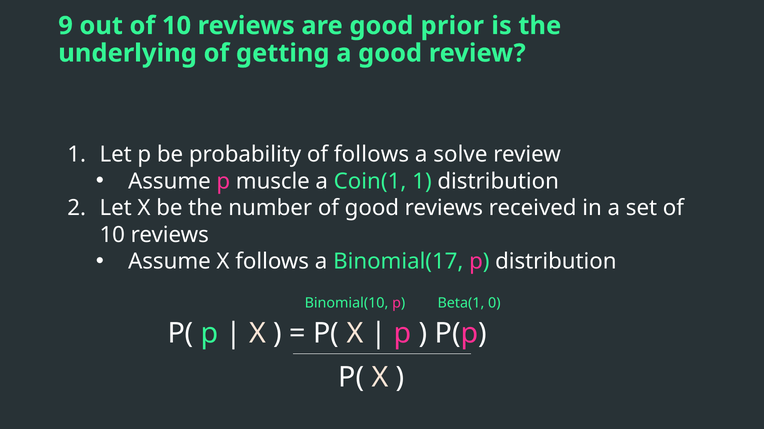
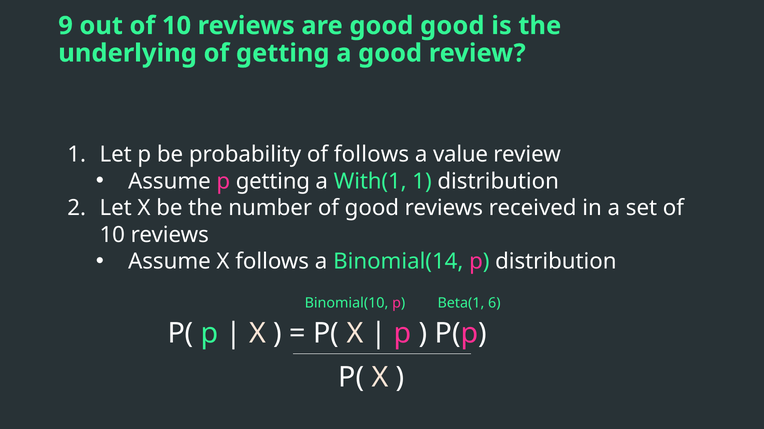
good prior: prior -> good (452, 26)
solve: solve -> value (461, 155)
p muscle: muscle -> getting (273, 182)
Coin(1: Coin(1 -> With(1 (370, 182)
Binomial(17: Binomial(17 -> Binomial(14 (398, 262)
0: 0 -> 6 (494, 303)
